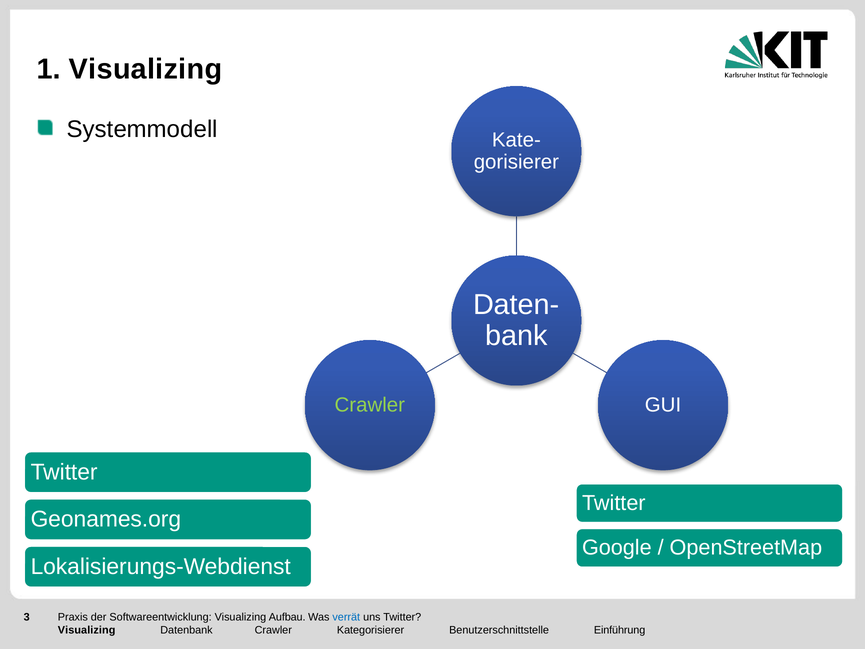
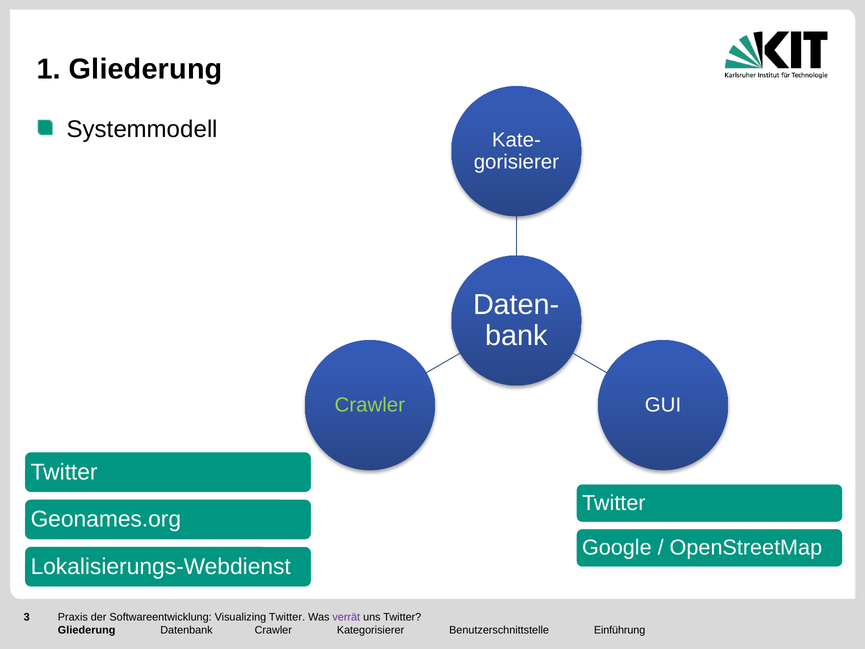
1 Visualizing: Visualizing -> Gliederung (146, 69)
Visualizing Aufbau: Aufbau -> Twitter (287, 617)
verrät colour: blue -> purple (346, 617)
Visualizing: Visualizing -> Gliederung (87, 630)
